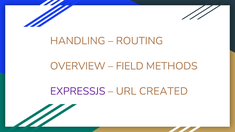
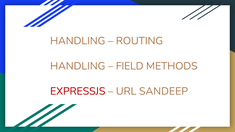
OVERVIEW: OVERVIEW -> HANDLING (78, 66)
EXPRESSJS colour: purple -> red (78, 91)
CREATED: CREATED -> SANDEEP (163, 91)
